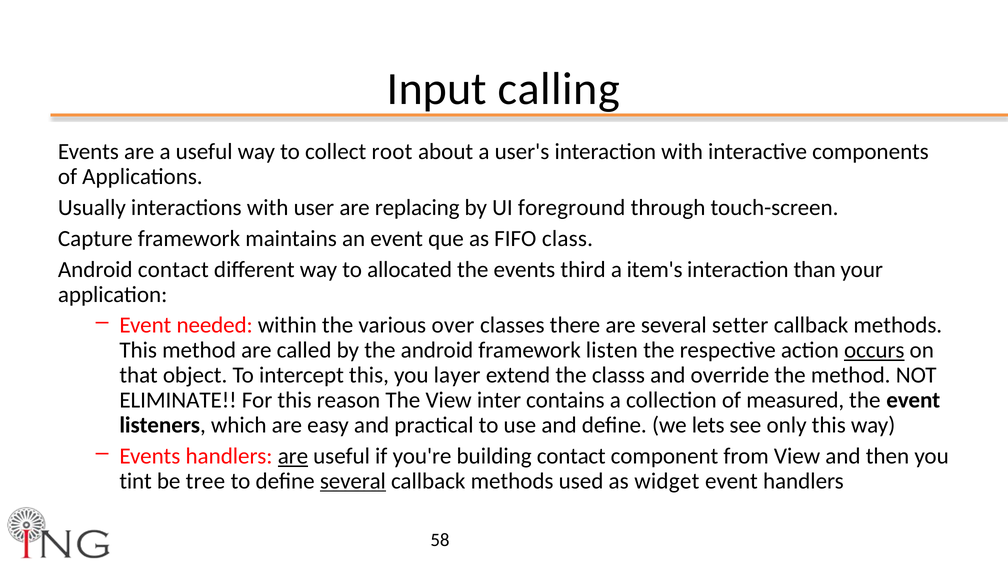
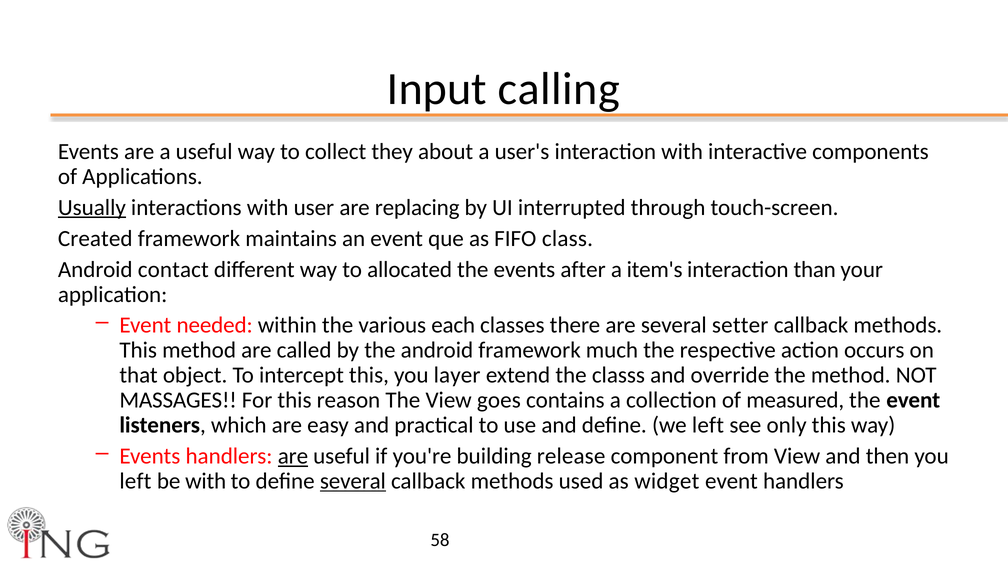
root: root -> they (392, 152)
Usually underline: none -> present (92, 207)
foreground: foreground -> interrupted (572, 207)
Capture: Capture -> Created (95, 238)
third: third -> after (583, 269)
over: over -> each (453, 325)
listen: listen -> much (612, 350)
occurs underline: present -> none (874, 350)
ELIMINATE: ELIMINATE -> MASSAGES (178, 400)
inter: inter -> goes (499, 400)
we lets: lets -> left (708, 425)
building contact: contact -> release (571, 456)
tint: tint -> left (135, 481)
be tree: tree -> with (206, 481)
